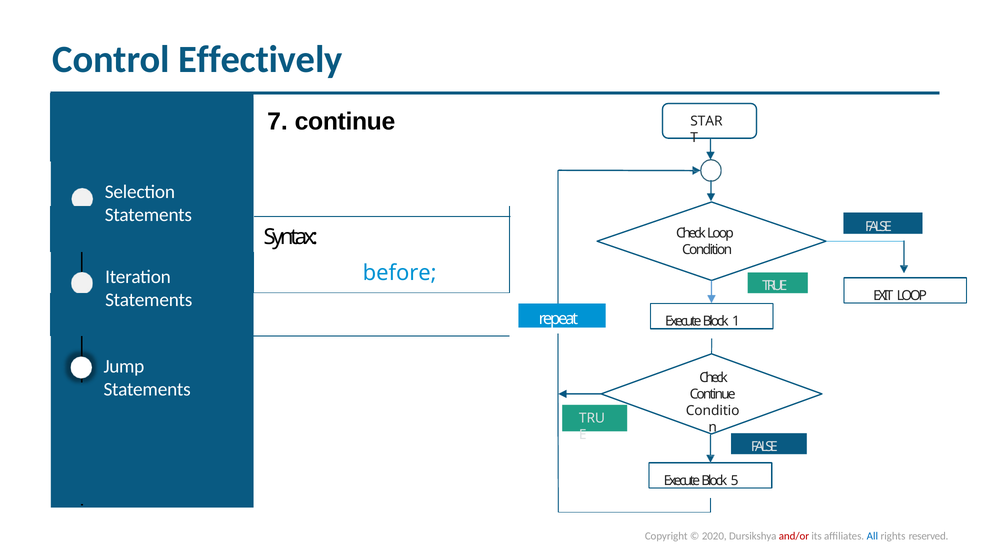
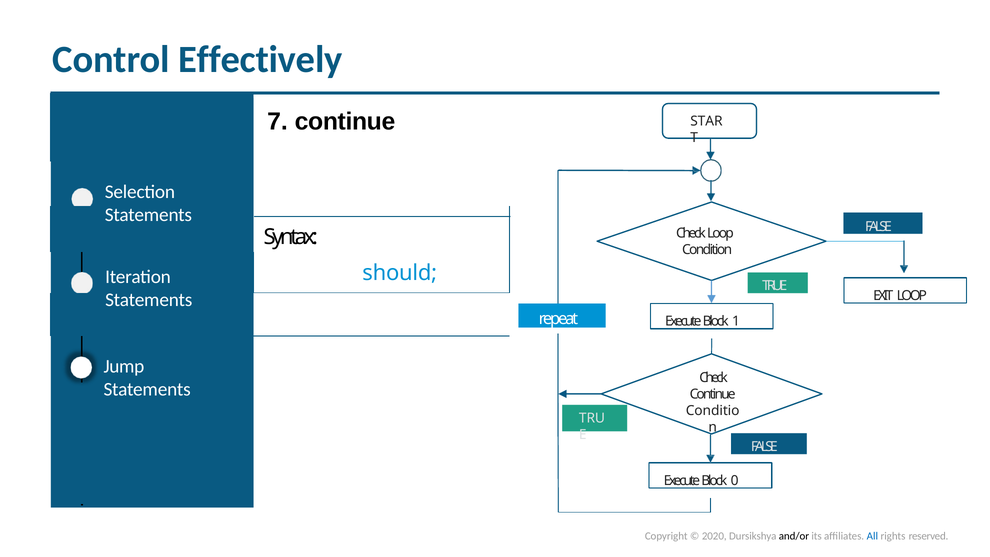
before: before -> should (400, 273)
5: 5 -> 0 (735, 481)
and/or colour: red -> black (794, 536)
